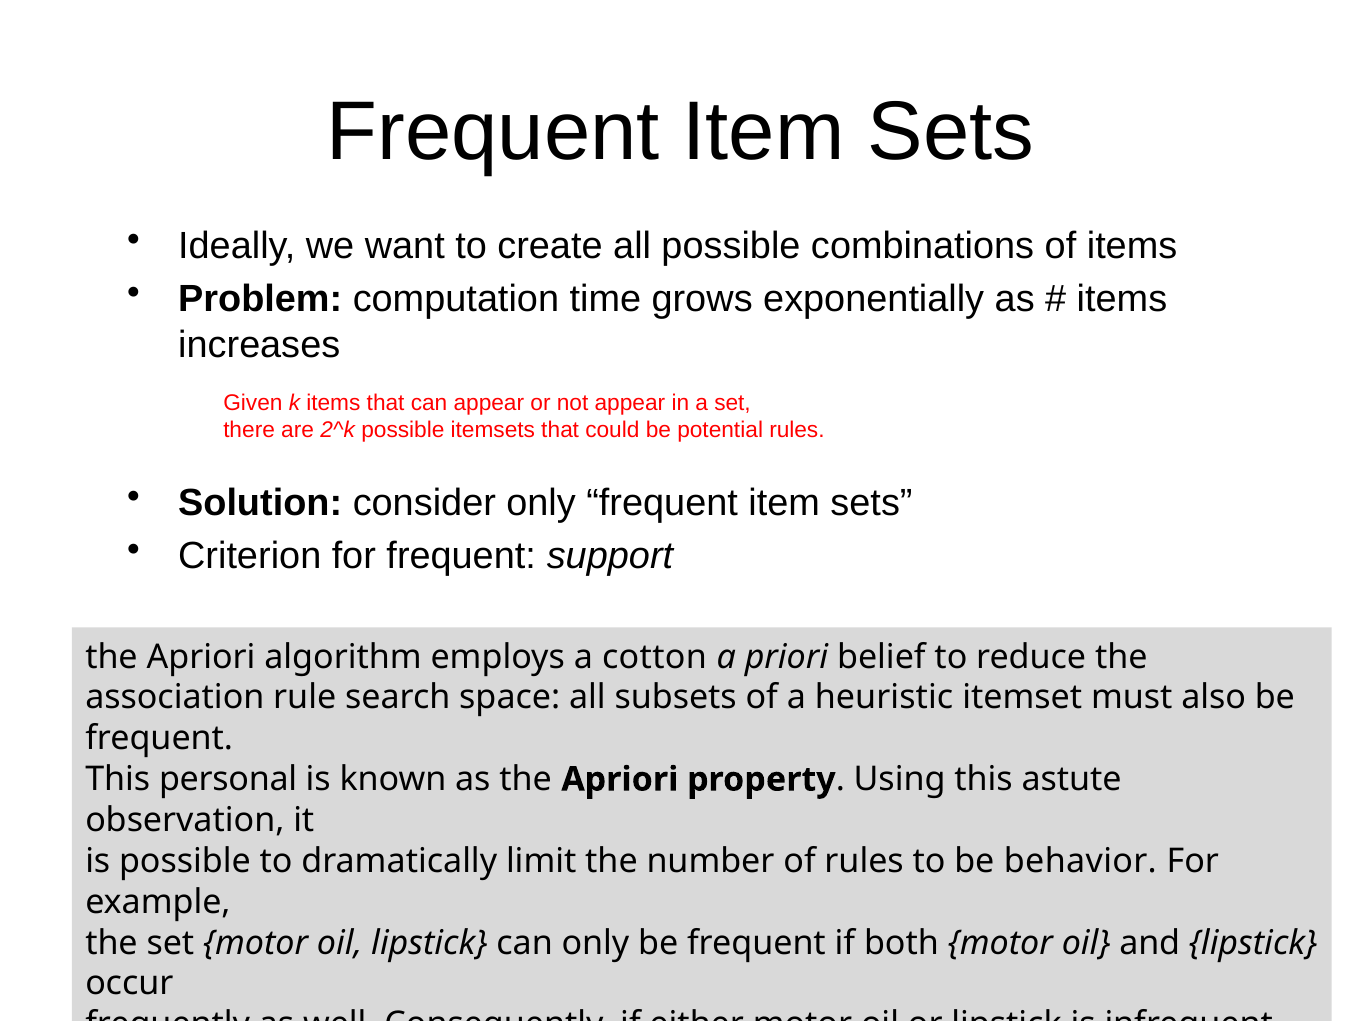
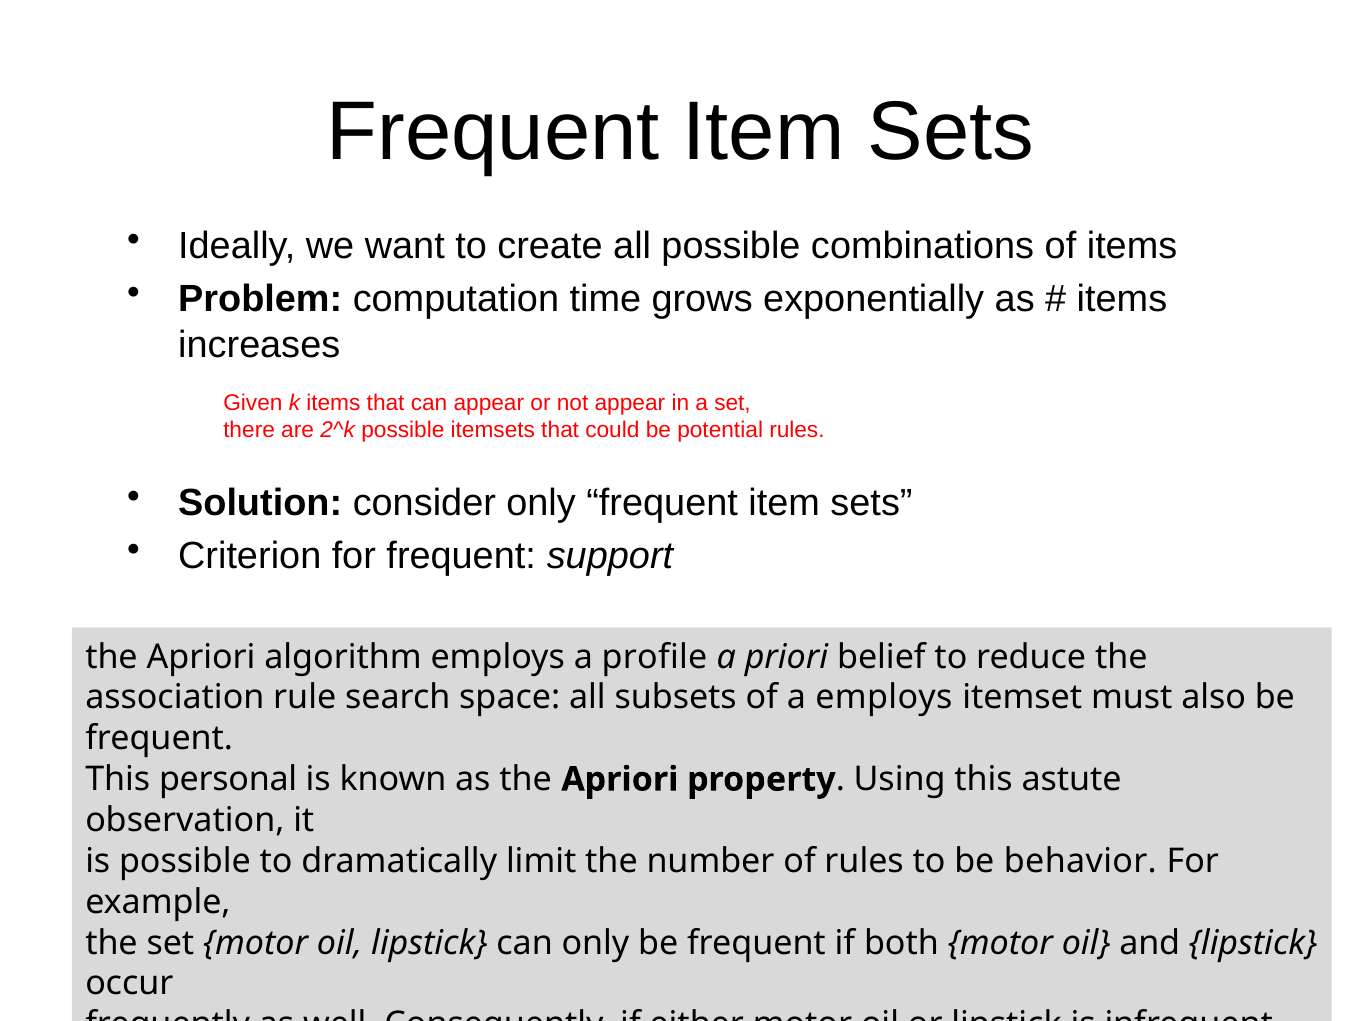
cotton: cotton -> profile (655, 657)
a heuristic: heuristic -> employs (884, 698)
